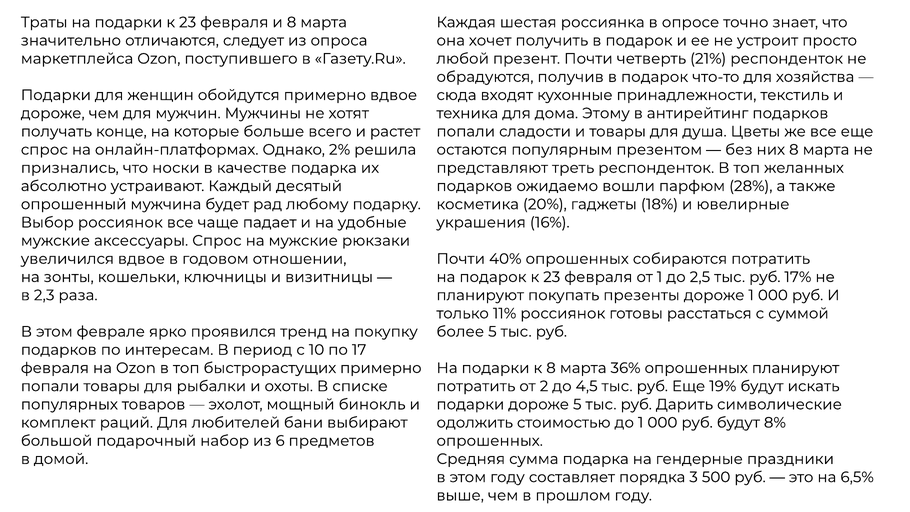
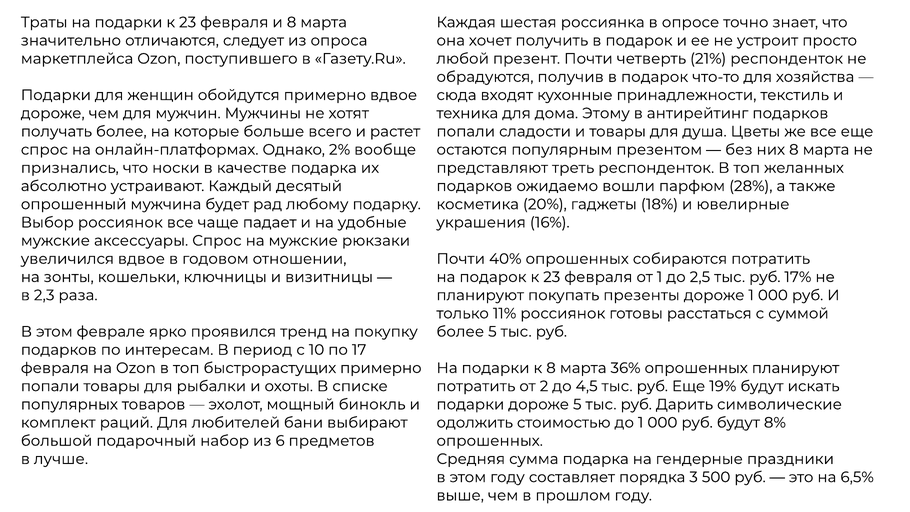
получать конце: конце -> более (121, 131)
решила: решила -> вообще (385, 150)
домой: домой -> лучше (61, 459)
